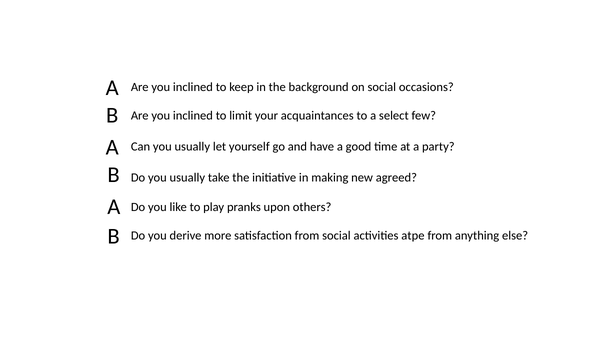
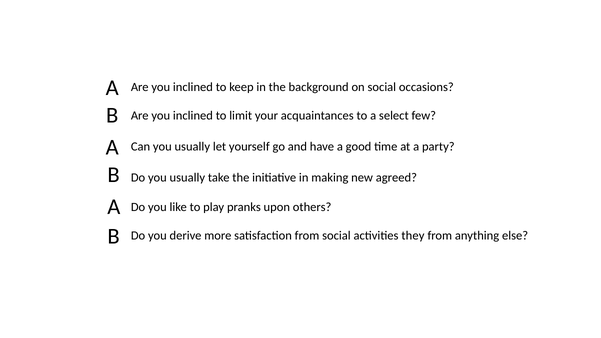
atpe: atpe -> they (413, 236)
